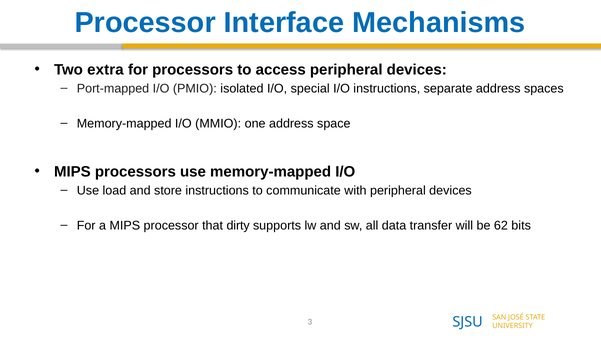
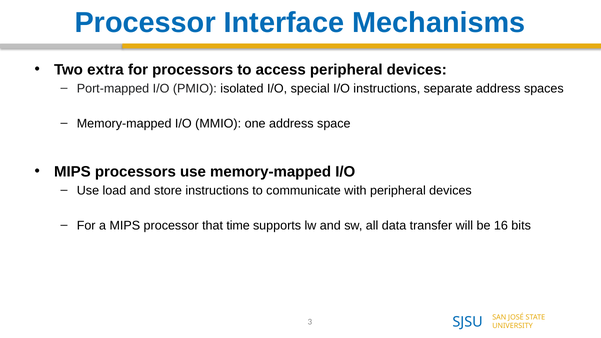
dirty: dirty -> time (238, 226)
62: 62 -> 16 (501, 226)
